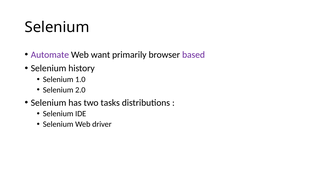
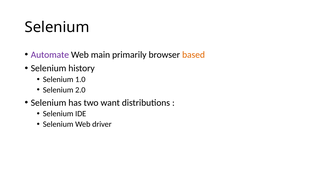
want: want -> main (100, 55)
based colour: purple -> orange (194, 55)
tasks: tasks -> want (110, 103)
